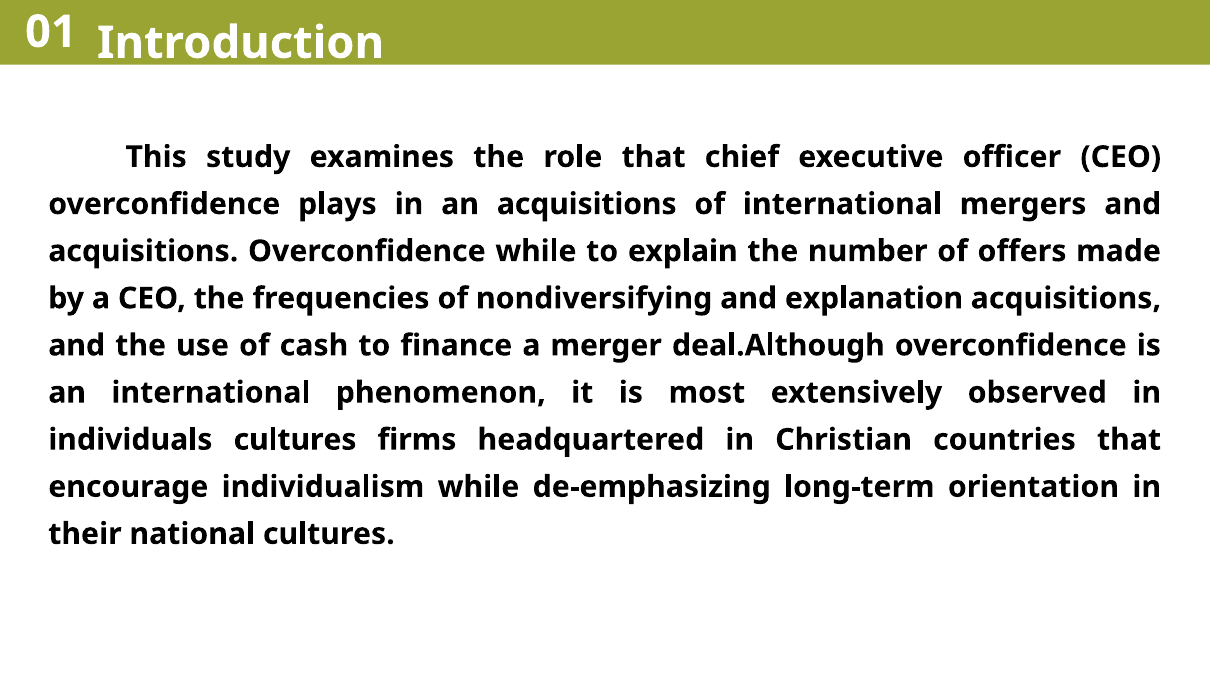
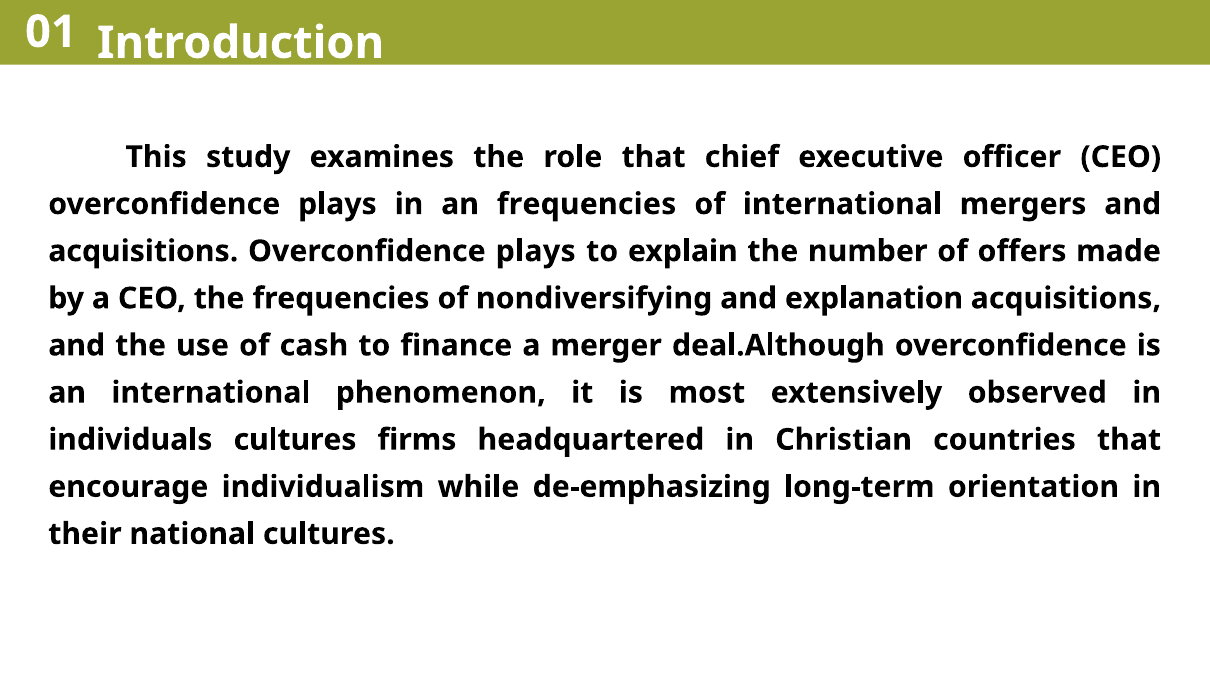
an acquisitions: acquisitions -> frequencies (587, 204)
acquisitions Overconfidence while: while -> plays (536, 251)
